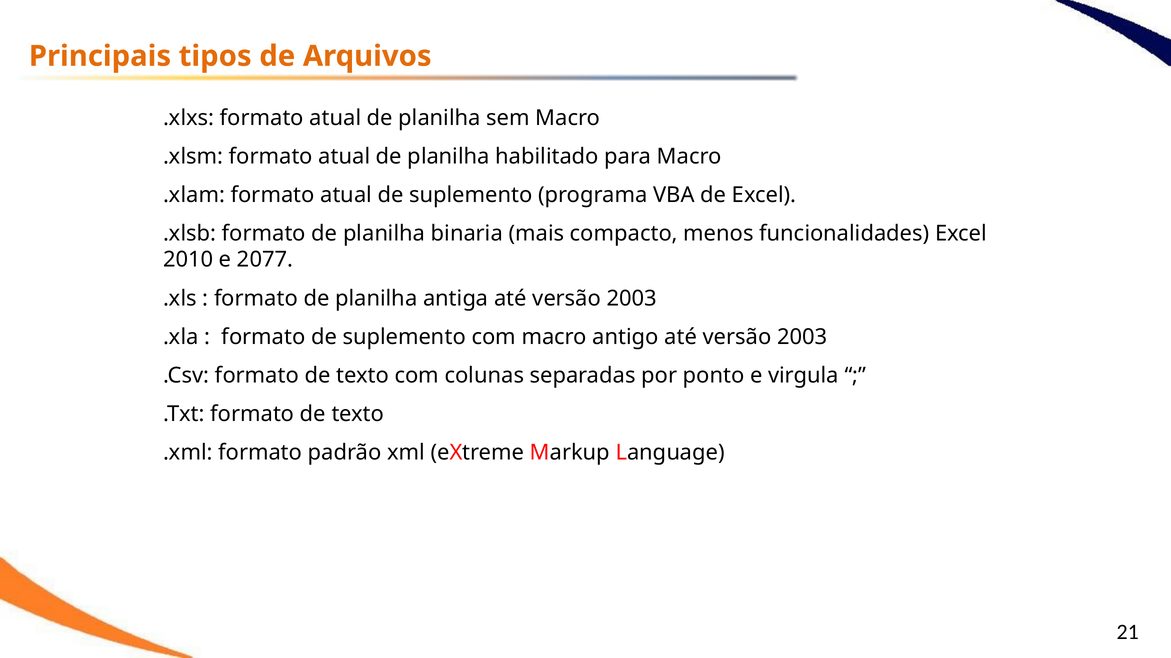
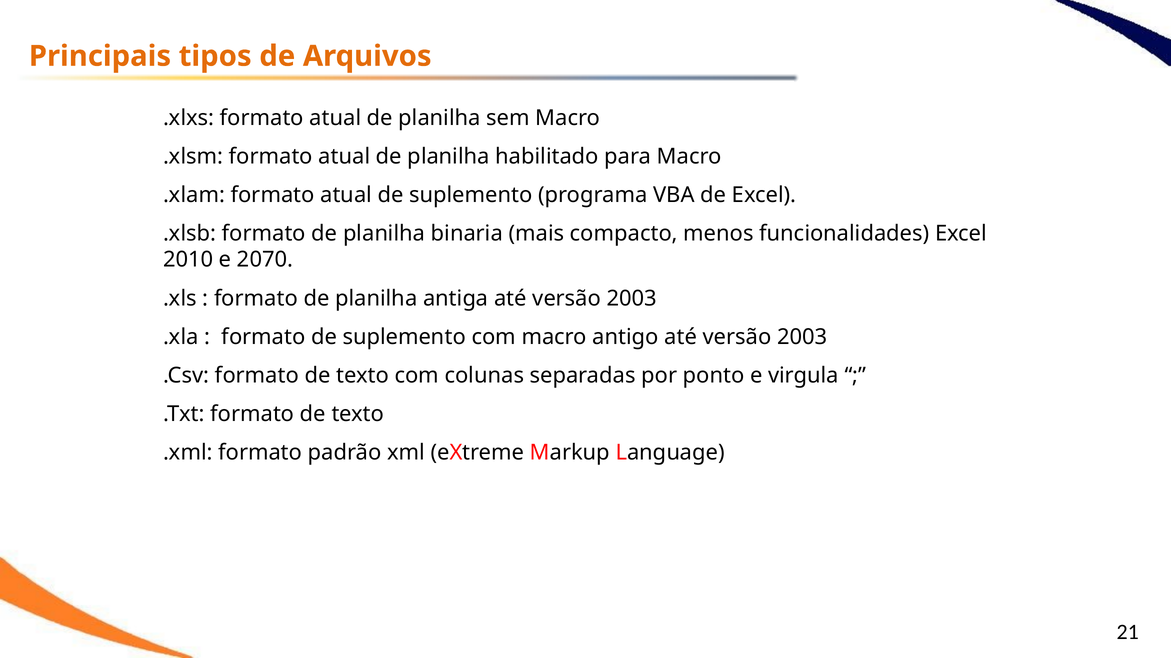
2077: 2077 -> 2070 (265, 260)
